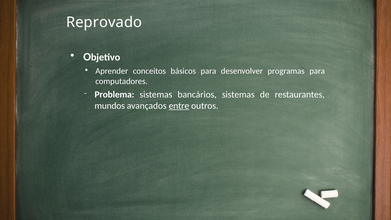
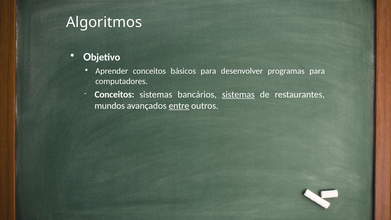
Reprovado: Reprovado -> Algoritmos (104, 22)
Problema: Problema -> Conceitos (114, 94)
sistemas underline: none -> present (238, 94)
